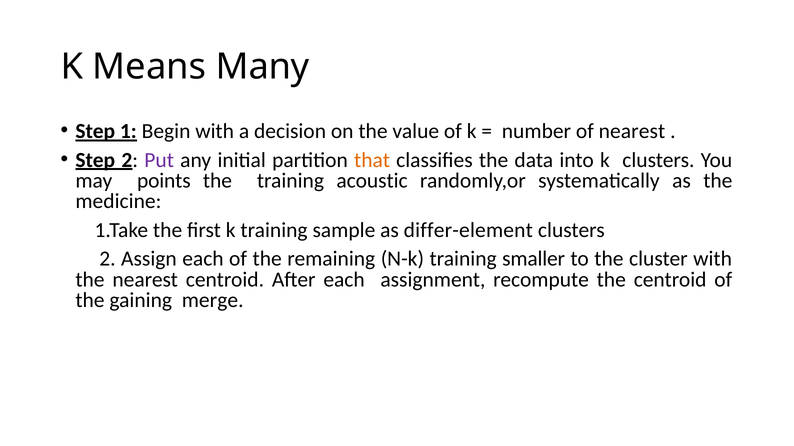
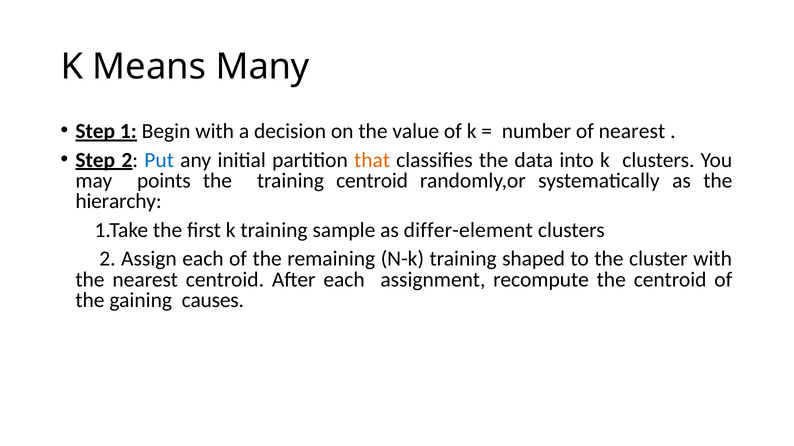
Put colour: purple -> blue (159, 160)
training acoustic: acoustic -> centroid (372, 181)
medicine: medicine -> hierarchy (119, 201)
smaller: smaller -> shaped (534, 259)
merge: merge -> causes (213, 301)
